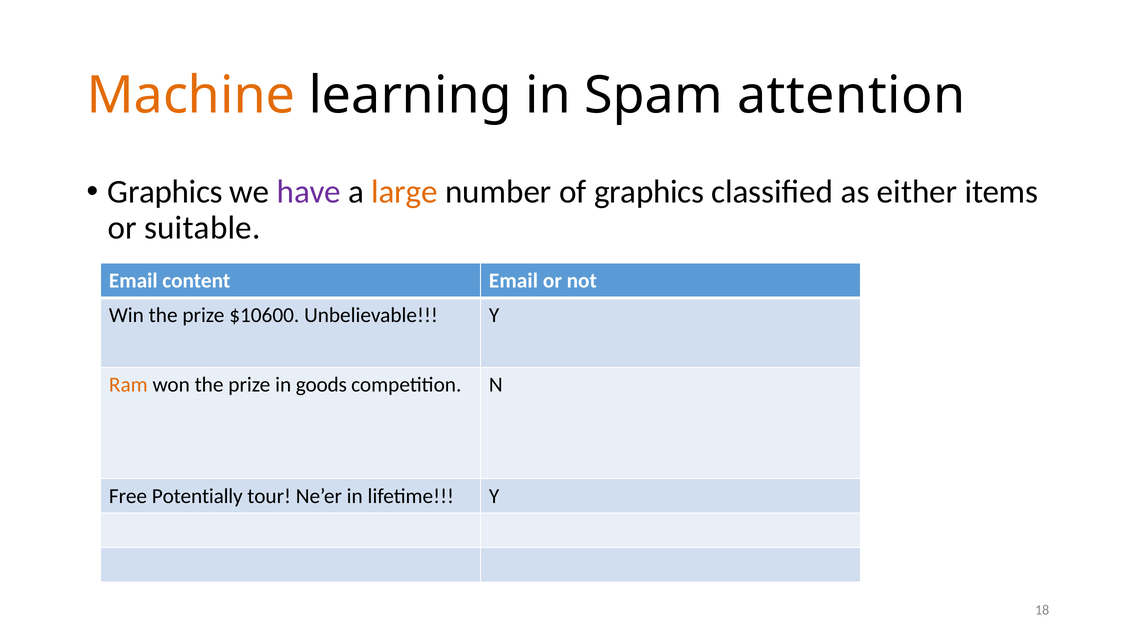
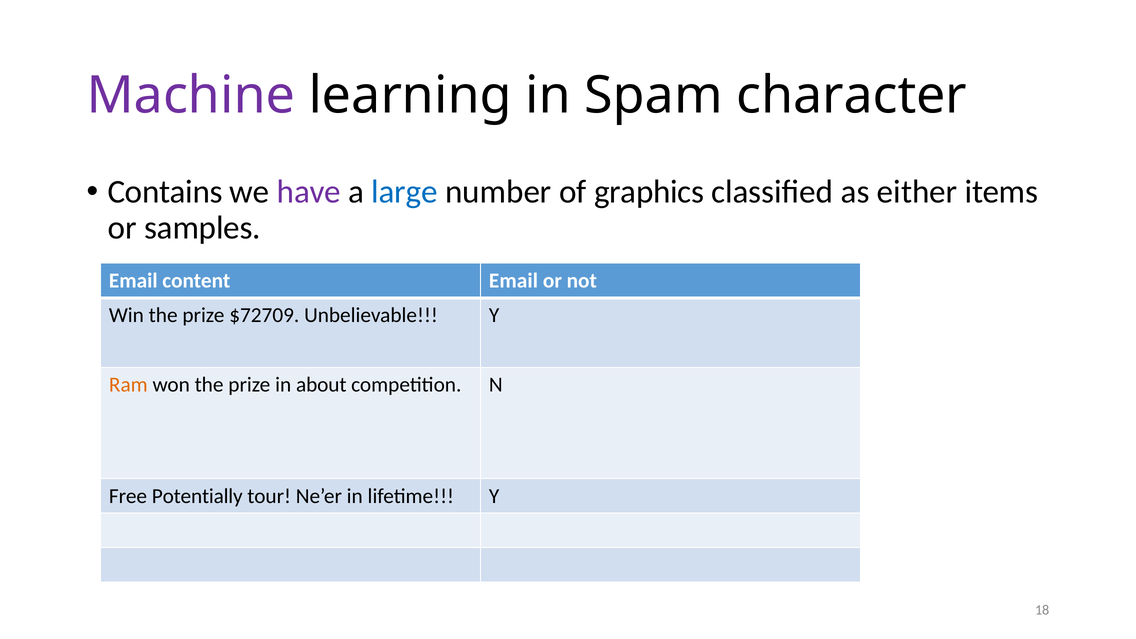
Machine colour: orange -> purple (191, 95)
attention: attention -> character (852, 95)
Graphics: Graphics -> Contains (165, 192)
large colour: orange -> blue (405, 192)
suitable: suitable -> samples (202, 228)
$10600: $10600 -> $72709 (264, 315)
goods: goods -> about (321, 385)
